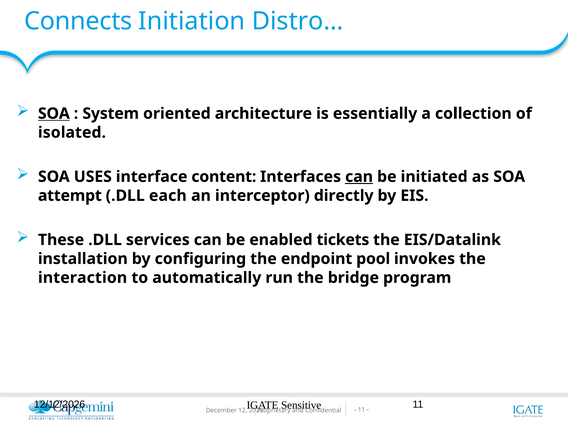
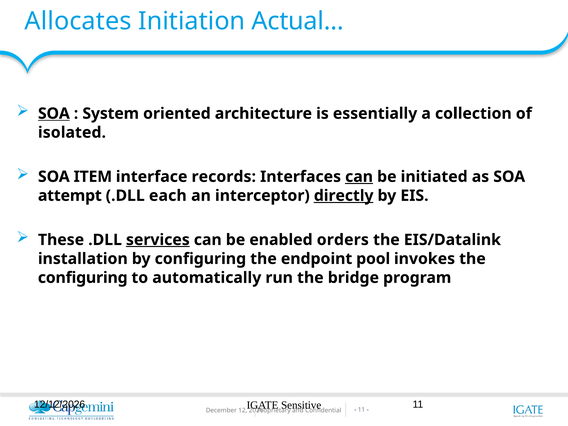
Connects: Connects -> Allocates (78, 21)
Distro…: Distro… -> Actual… (298, 21)
USES: USES -> ITEM (93, 177)
content: content -> records (224, 177)
directly underline: none -> present (344, 196)
services underline: none -> present (158, 240)
tickets: tickets -> orders (343, 240)
interaction: interaction -> configuring (83, 278)
